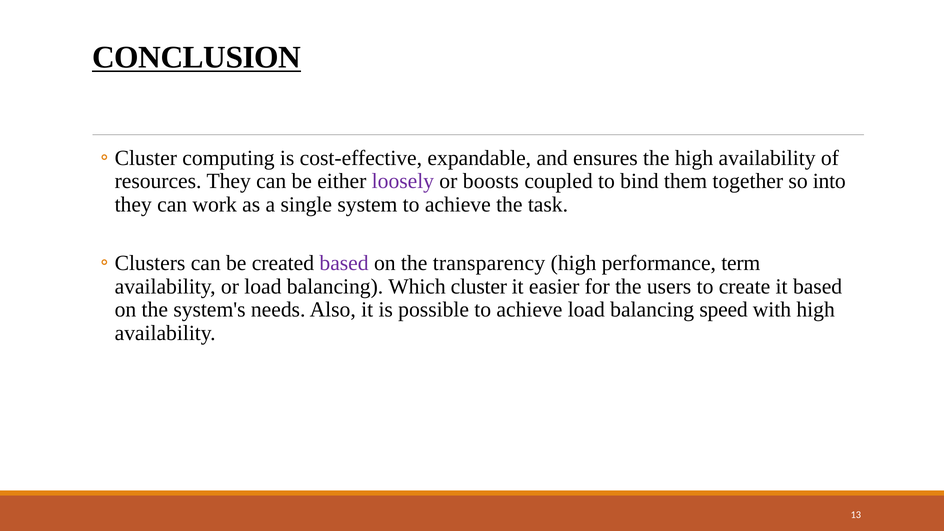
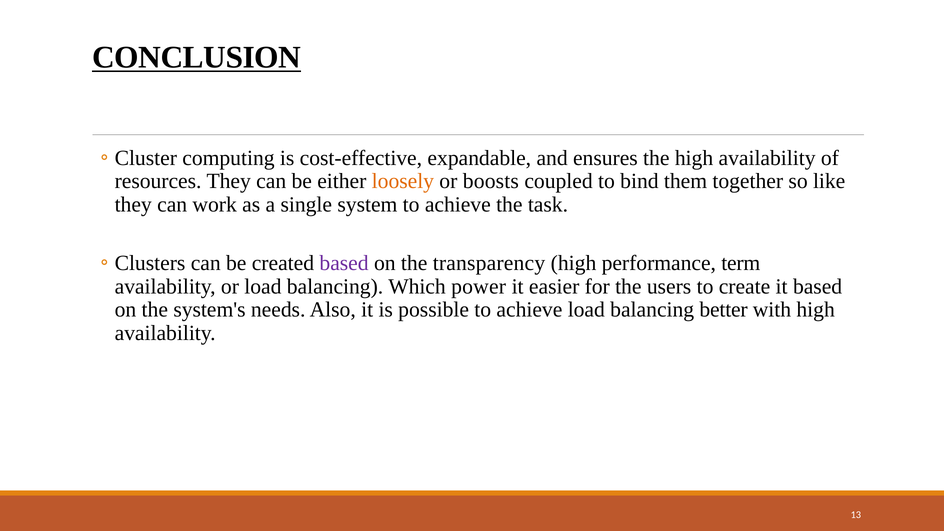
loosely colour: purple -> orange (403, 181)
into: into -> like (829, 181)
Which cluster: cluster -> power (479, 286)
speed: speed -> better (724, 310)
